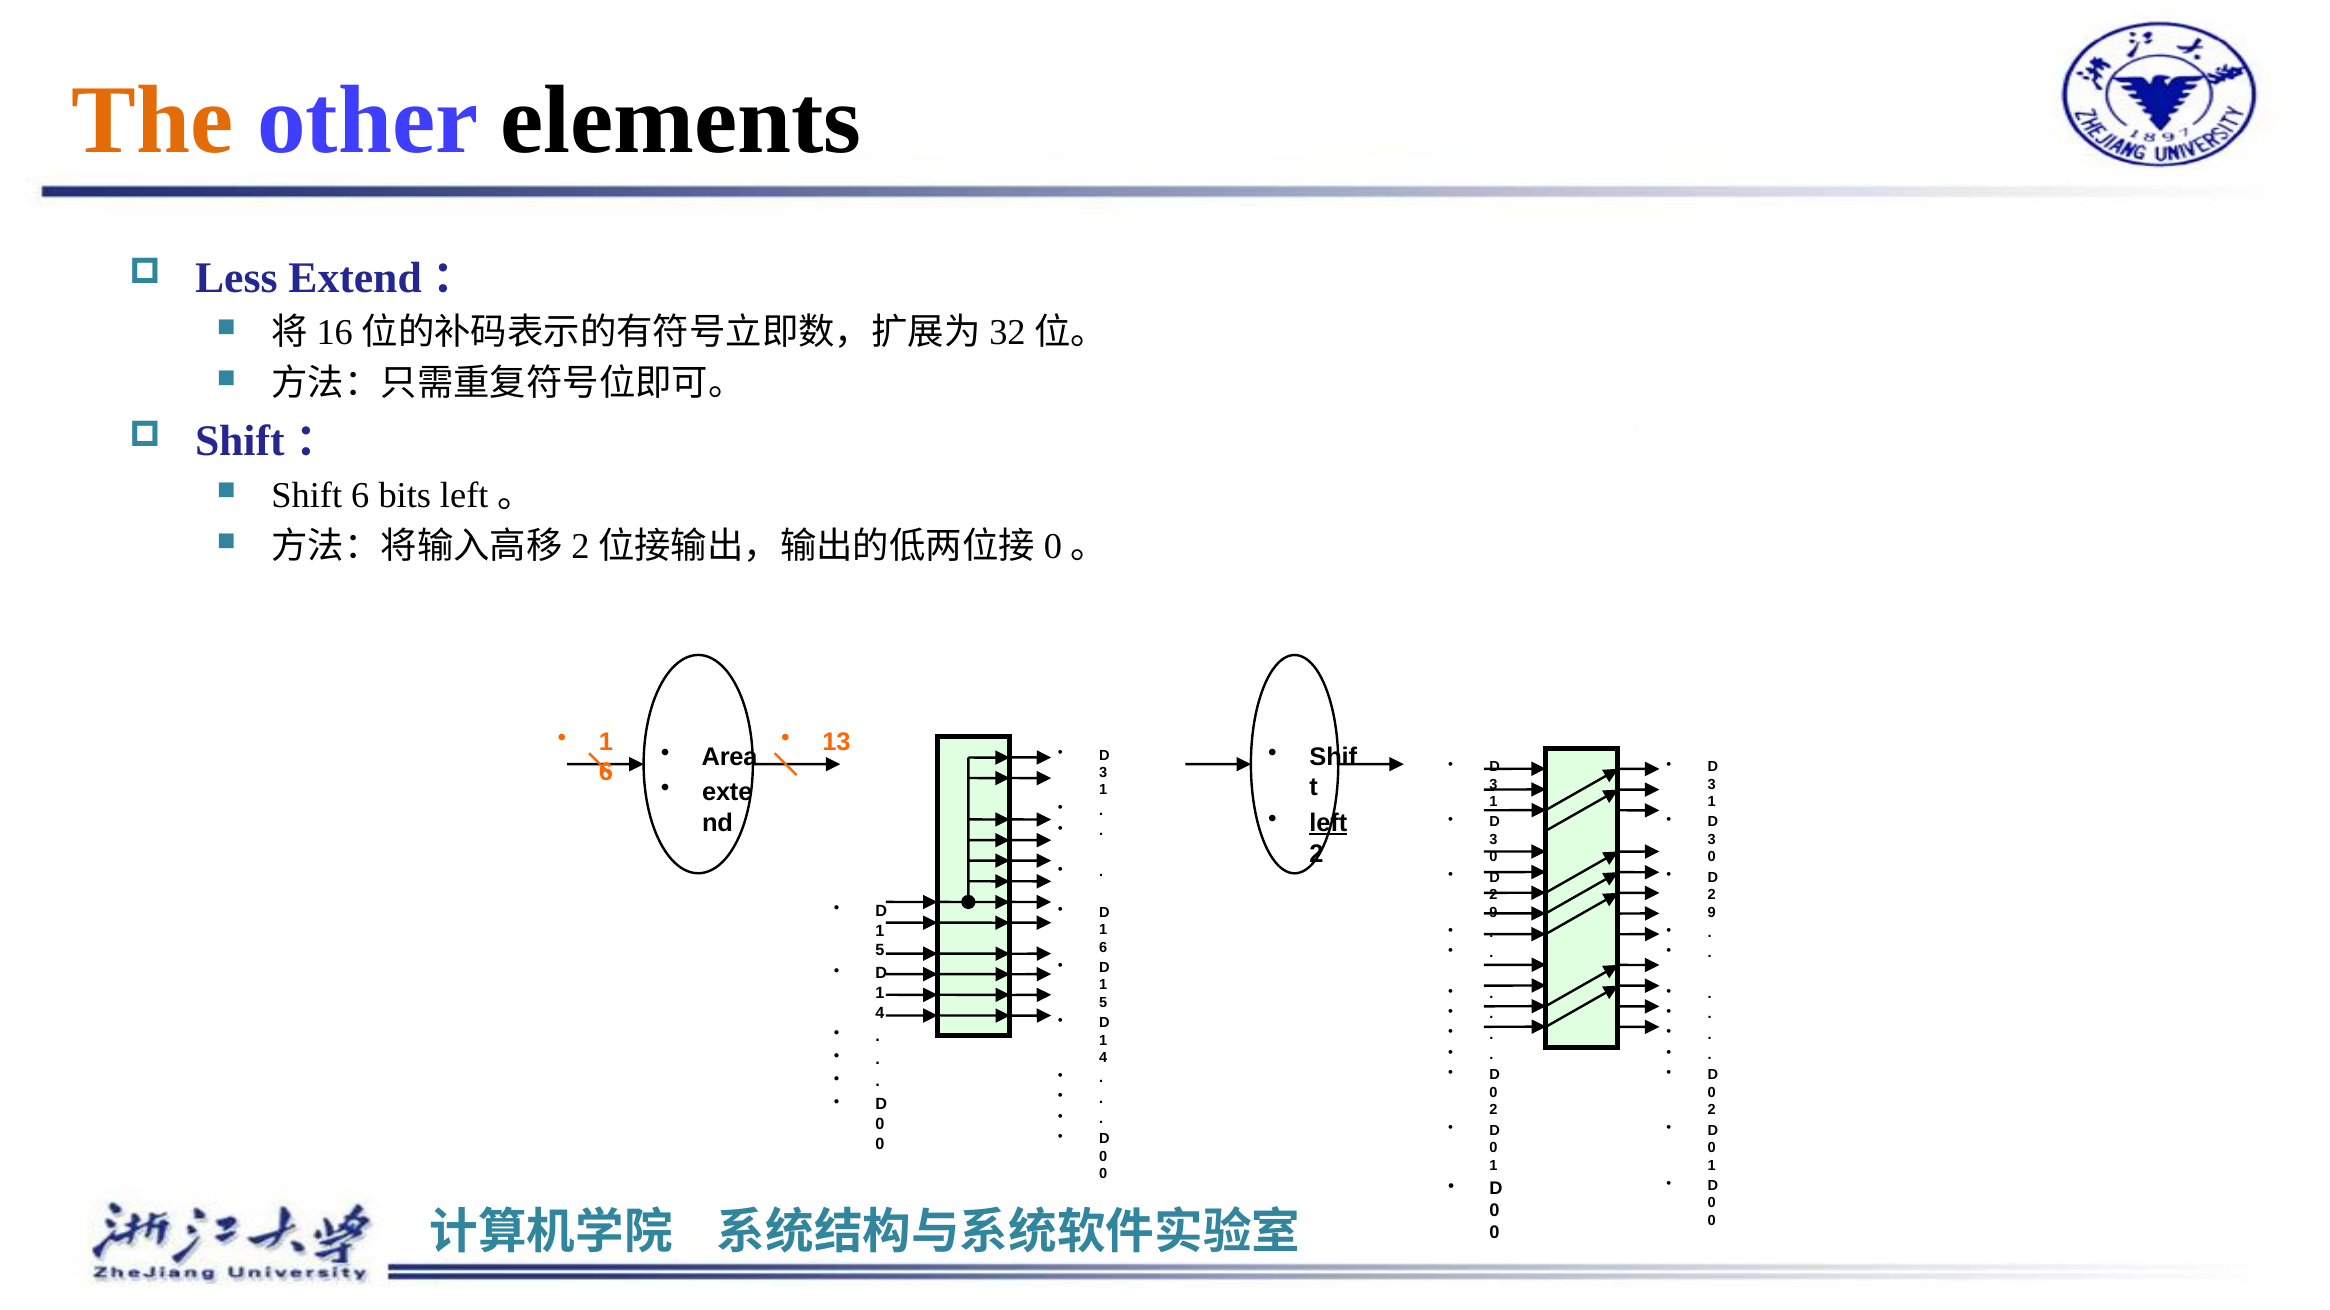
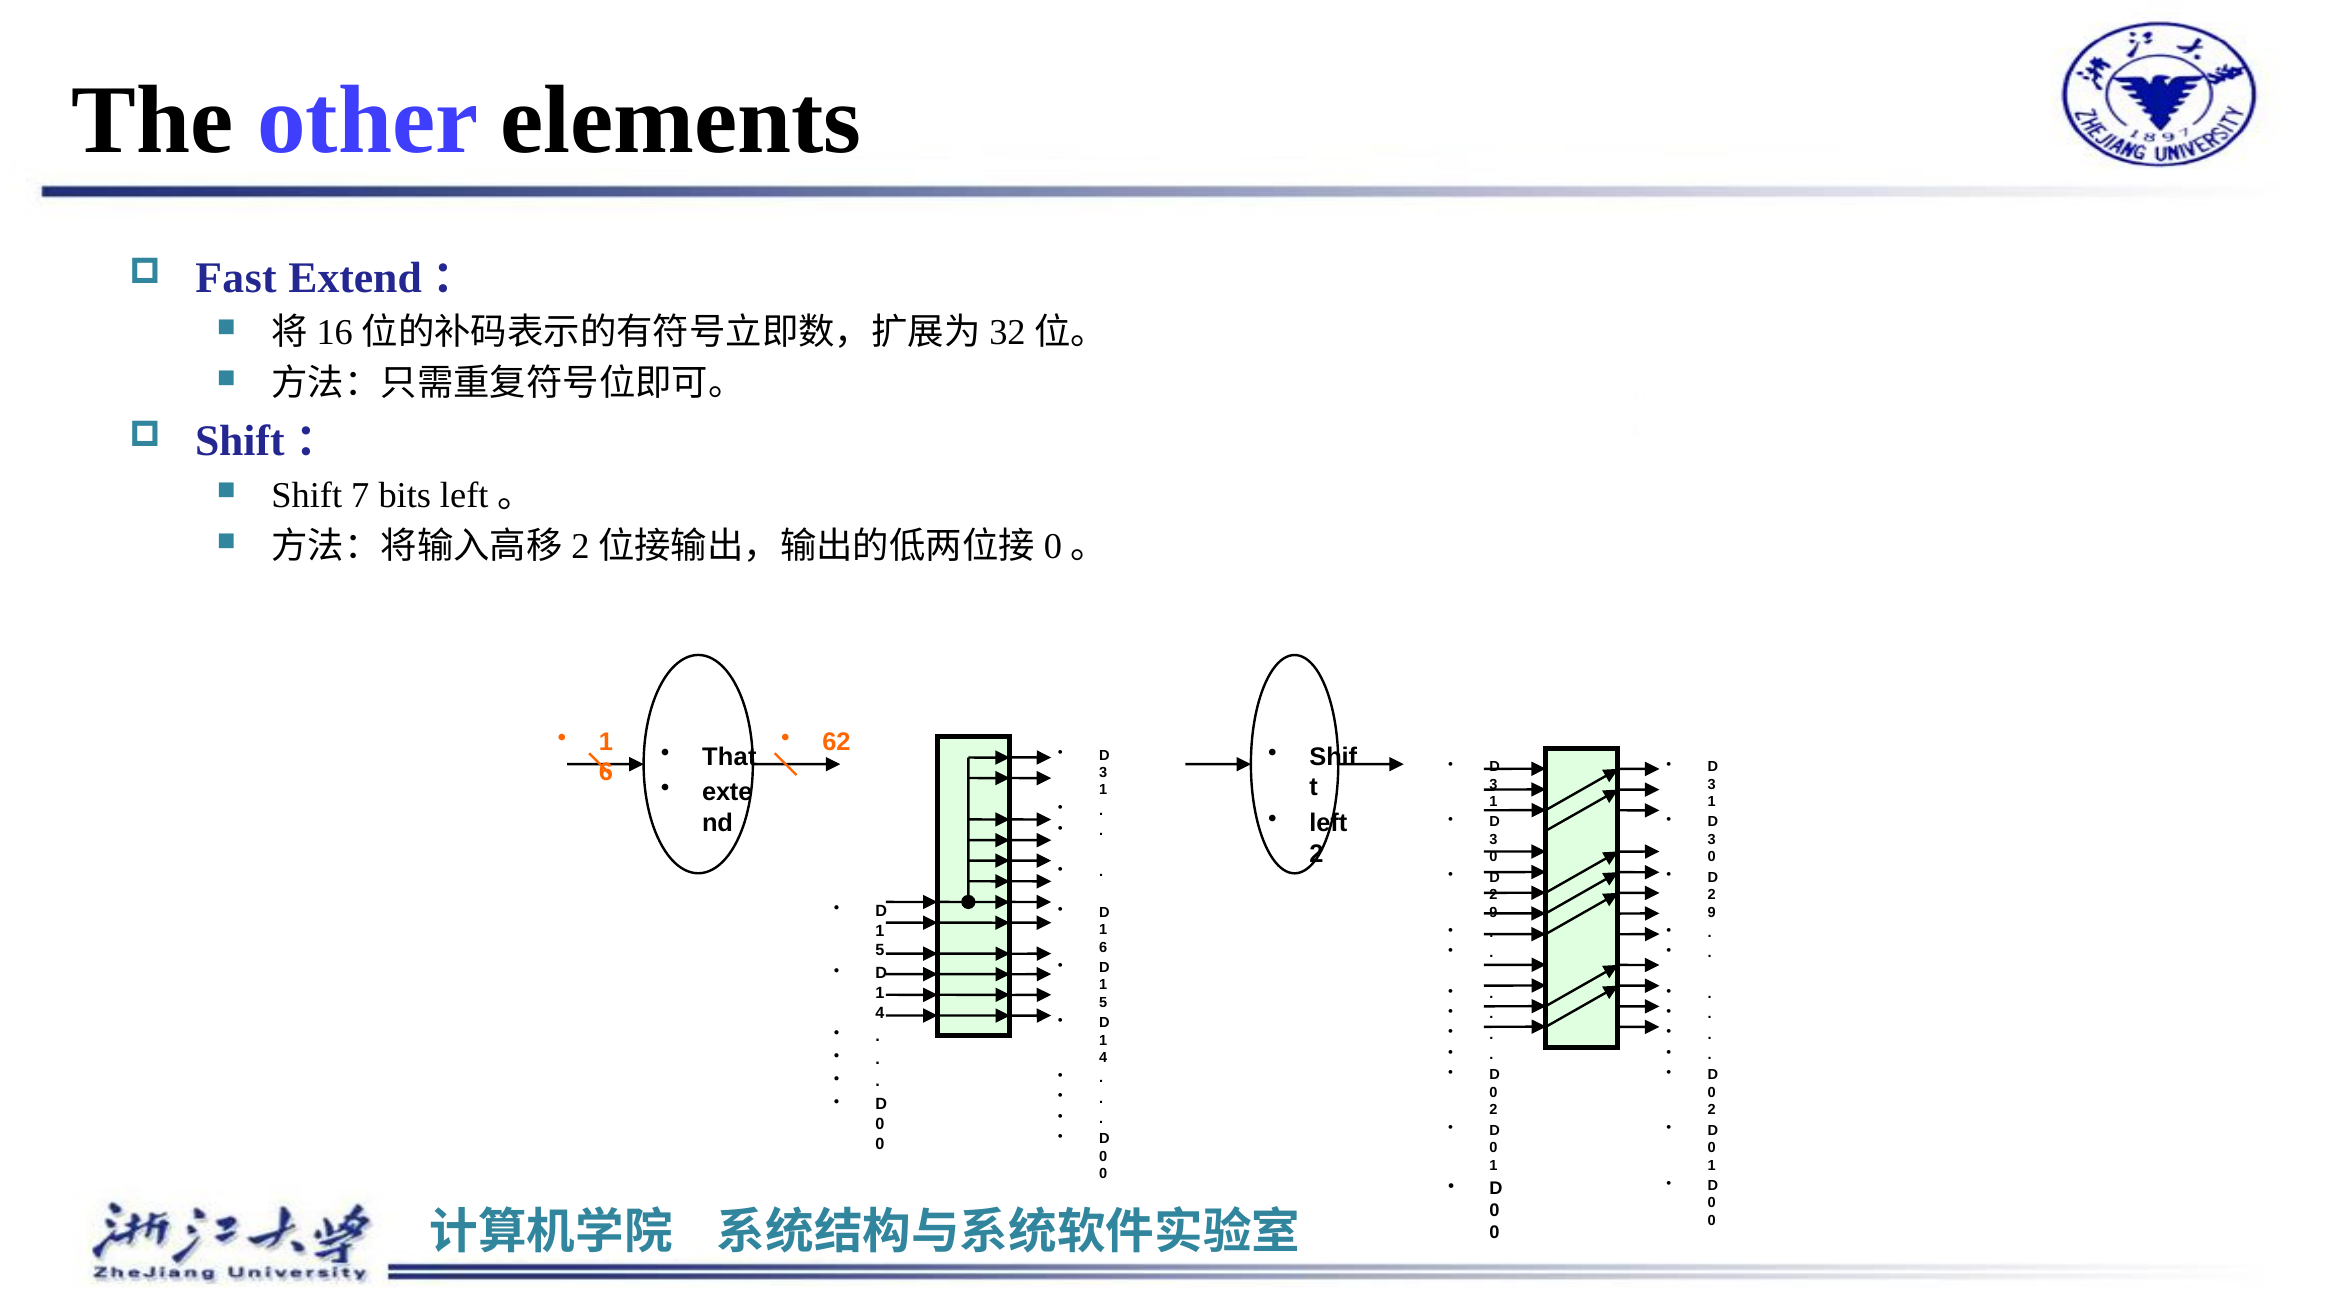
The colour: orange -> black (153, 120)
Less: Less -> Fast (236, 278)
Shift 6: 6 -> 7 (360, 496)
13: 13 -> 62 (836, 742)
Area: Area -> That (729, 757)
left underline: present -> none (1328, 824)
